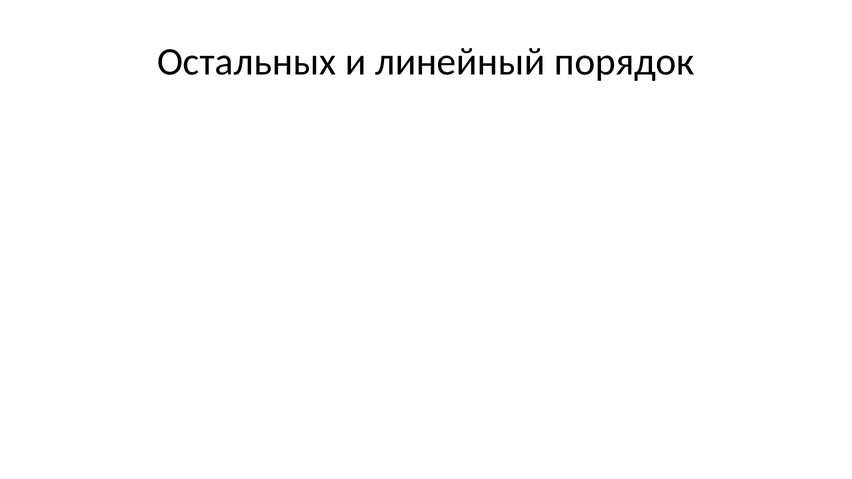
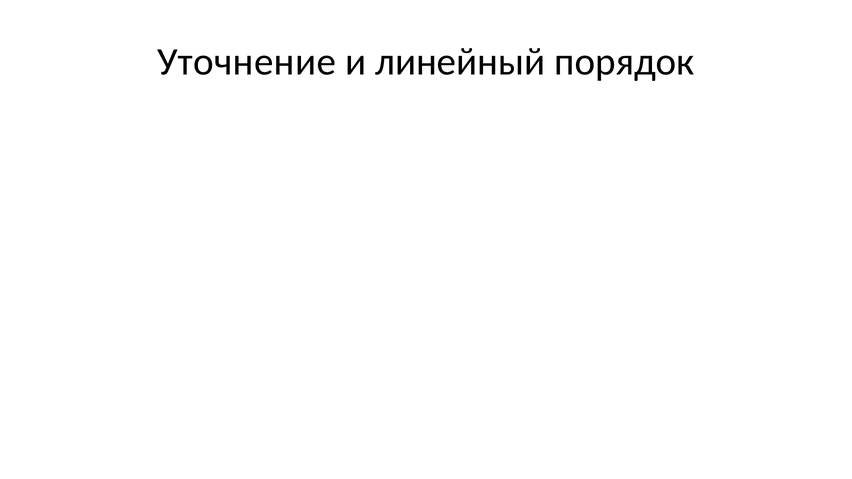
Остальных: Остальных -> Уточнение (246, 62)
